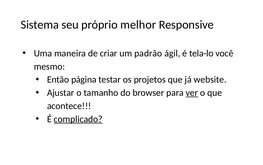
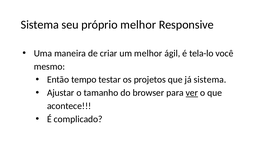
um padrão: padrão -> melhor (148, 53)
página: página -> tempo (84, 79)
já website: website -> sistema (210, 79)
complicado underline: present -> none (78, 119)
